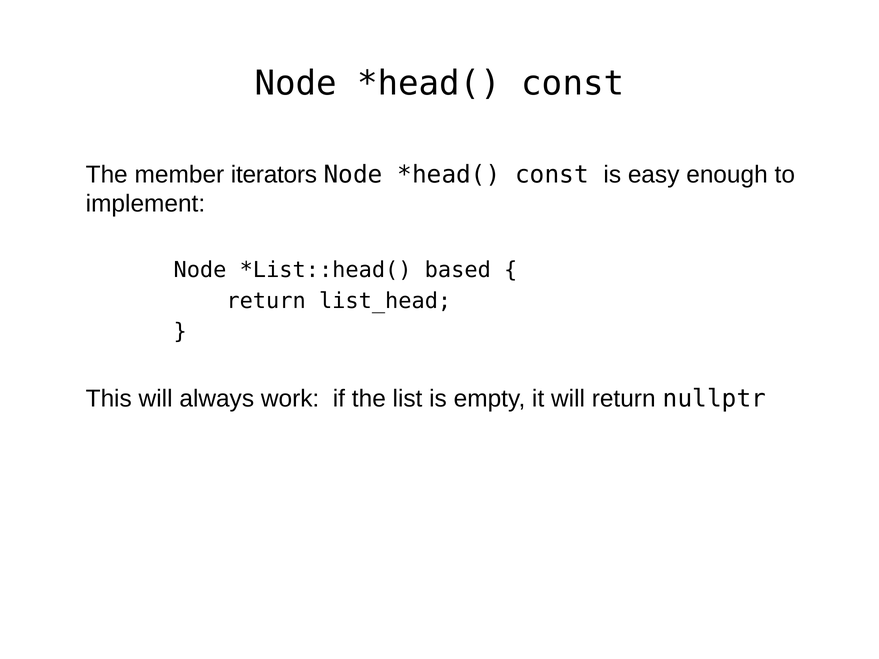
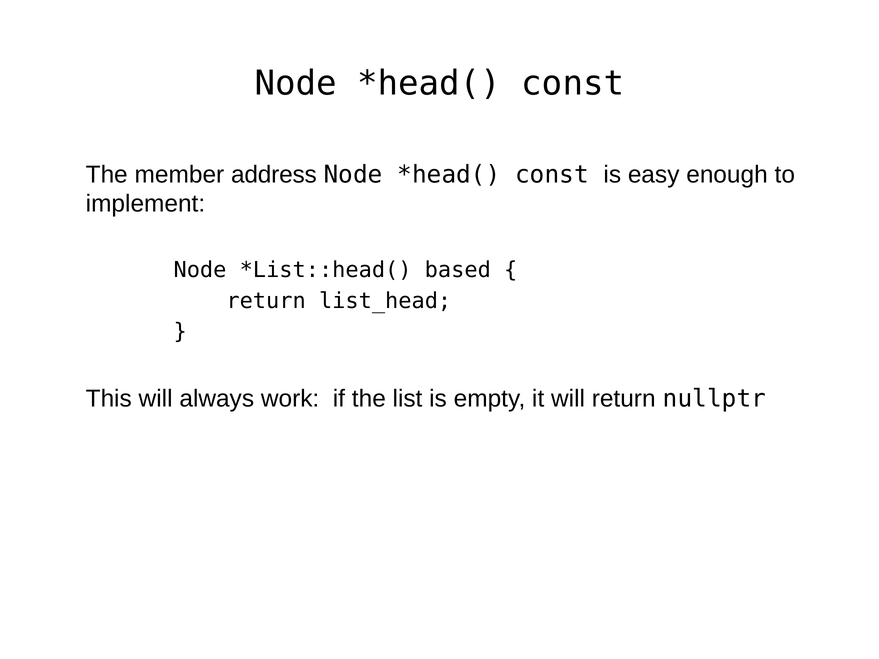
iterators: iterators -> address (274, 175)
